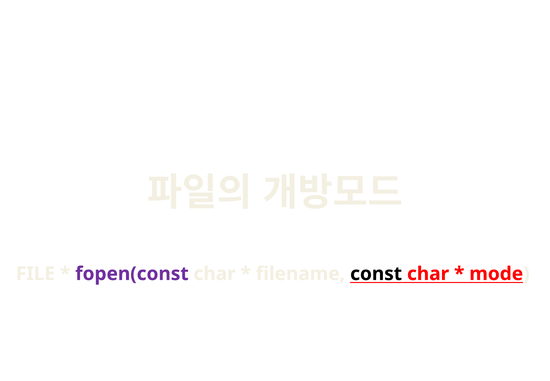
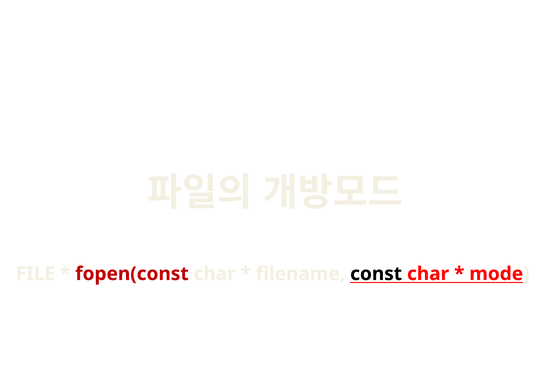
fopen(const colour: purple -> red (132, 274)
